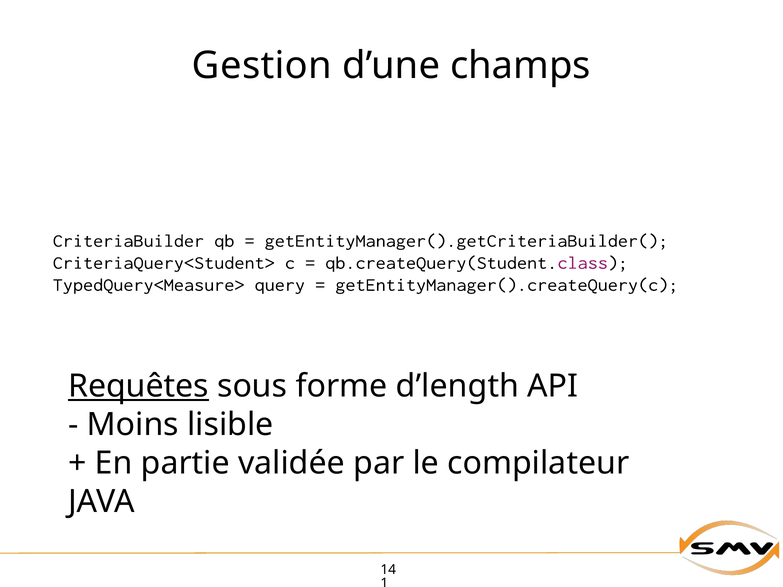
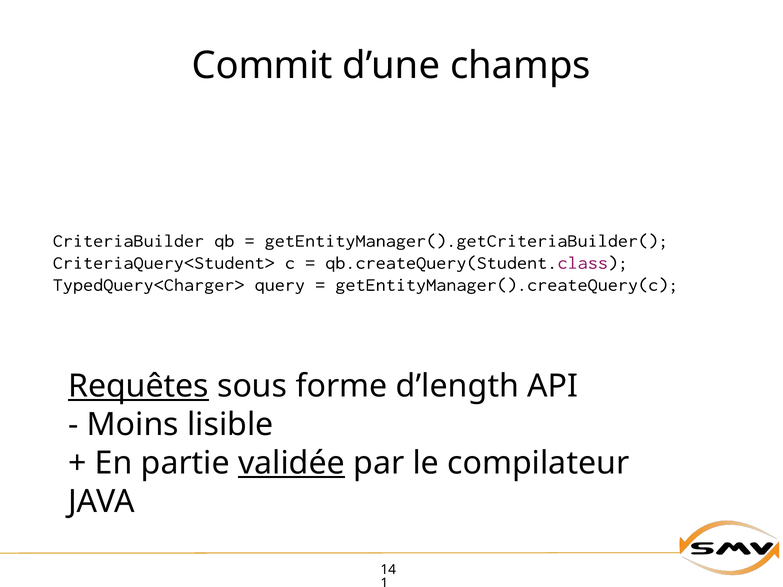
Gestion: Gestion -> Commit (262, 66)
TypedQuery<Measure>: TypedQuery<Measure> -> TypedQuery<Charger> (149, 285)
validée underline: none -> present (292, 464)
